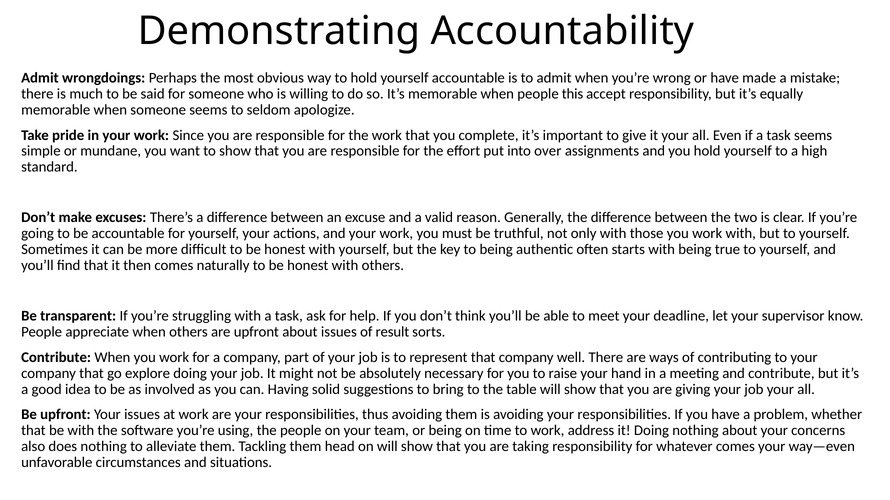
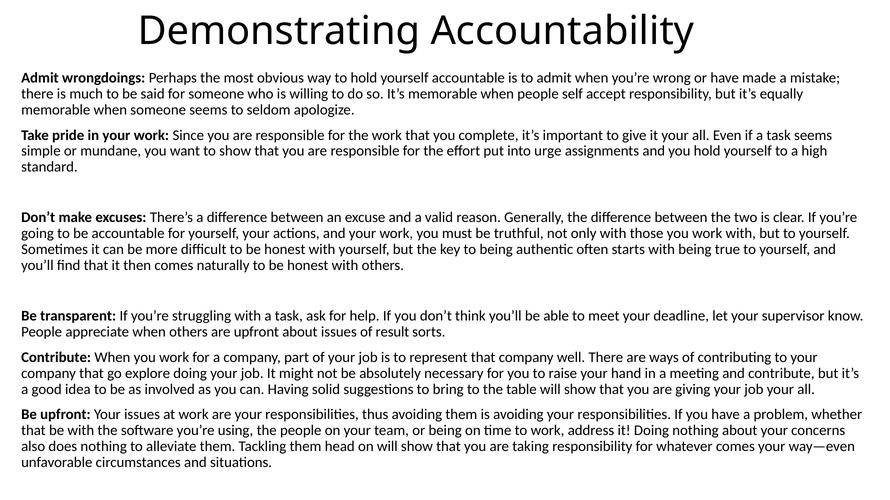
this: this -> self (572, 94)
over: over -> urge (548, 151)
